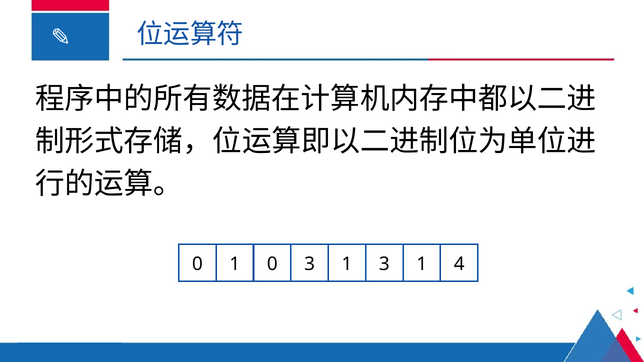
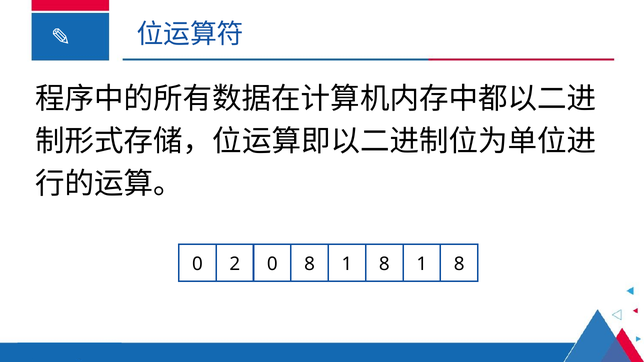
0 1: 1 -> 2 (235, 264)
0 3: 3 -> 8 (310, 264)
3: 3 -> 8 (384, 264)
4: 4 -> 8 (459, 264)
